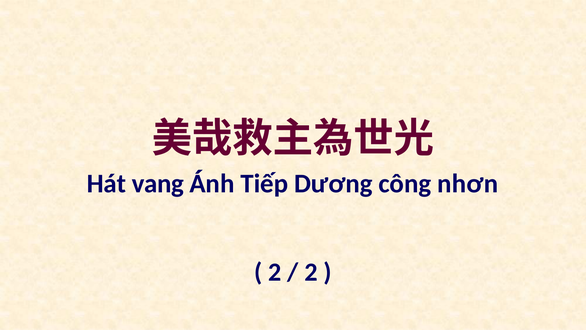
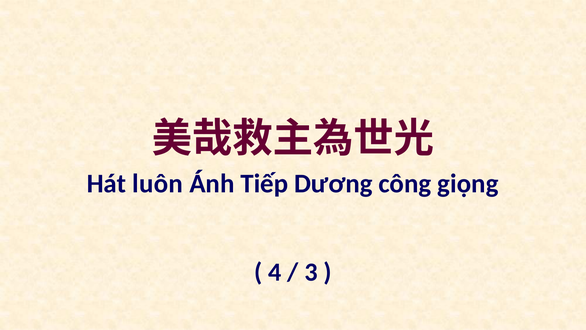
vang: vang -> luôn (158, 183)
nhơn: nhơn -> giọng (468, 183)
2: 2 -> 4 (275, 272)
2: 2 -> 3 (311, 272)
